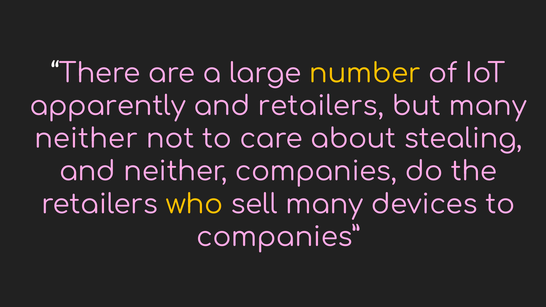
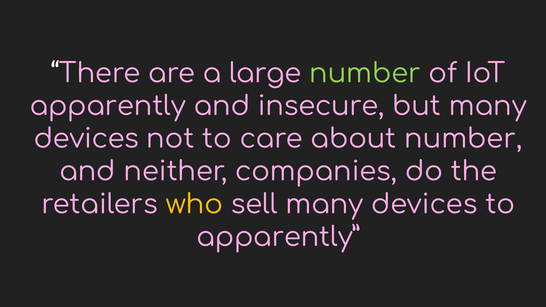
number colour: yellow -> light green (365, 73)
and retailers: retailers -> insecure (321, 106)
neither: neither -> devices (86, 139)
about stealing: stealing -> number (463, 139)
companies: companies -> apparently (278, 237)
